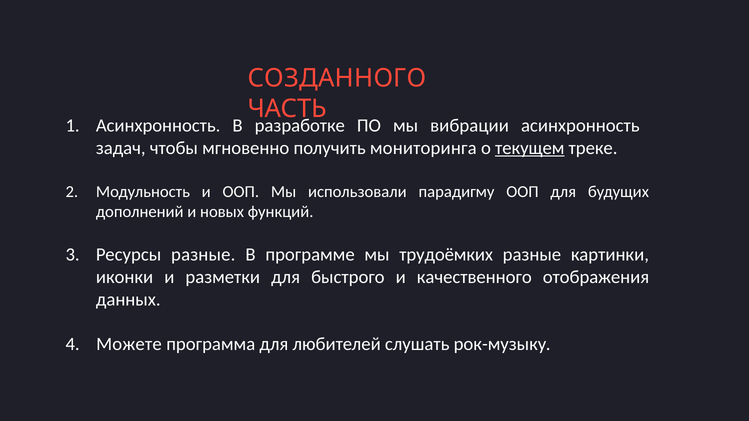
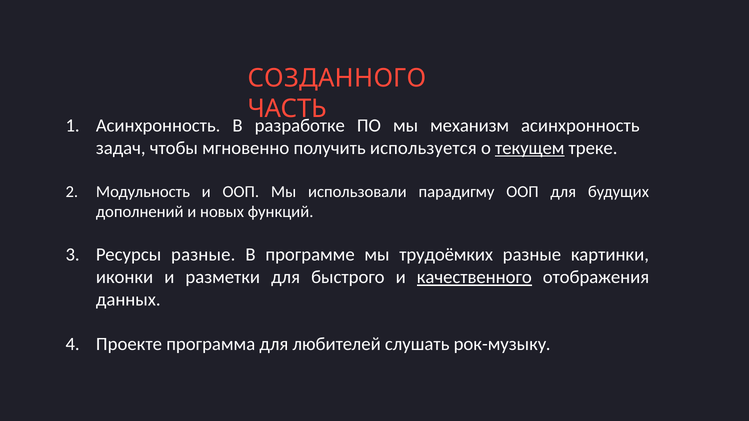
вибрации: вибрации -> механизм (470, 126)
мониторинга: мониторинга -> используется (423, 148)
качественного underline: none -> present (474, 277)
Можете: Можете -> Проекте (129, 345)
